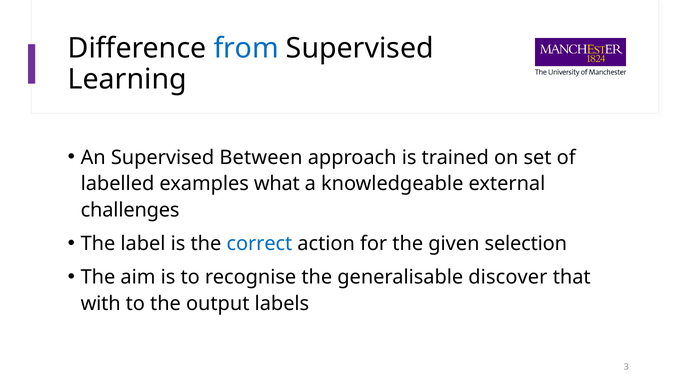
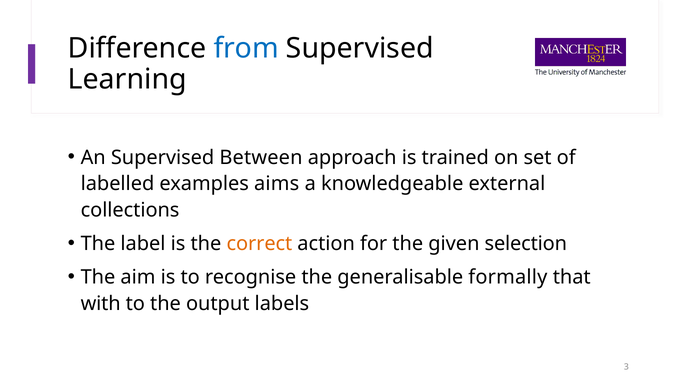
what: what -> aims (277, 184)
challenges: challenges -> collections (130, 210)
correct colour: blue -> orange (259, 244)
discover: discover -> formally (508, 277)
